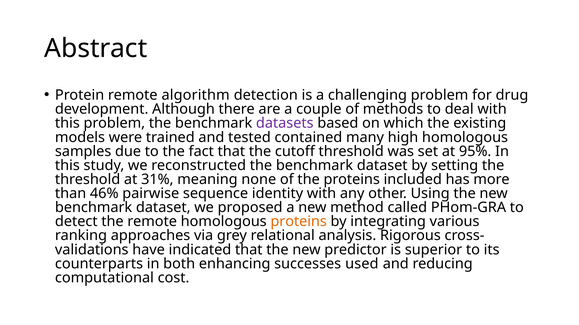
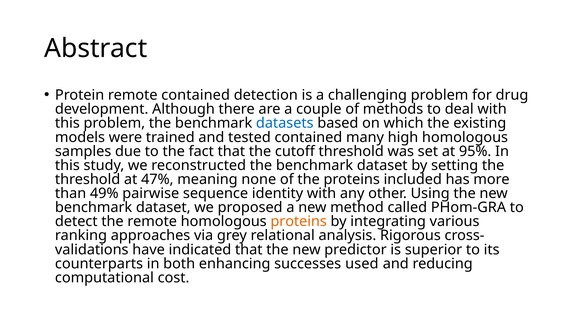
remote algorithm: algorithm -> contained (196, 95)
datasets colour: purple -> blue (285, 123)
31%: 31% -> 47% (157, 180)
46%: 46% -> 49% (104, 194)
